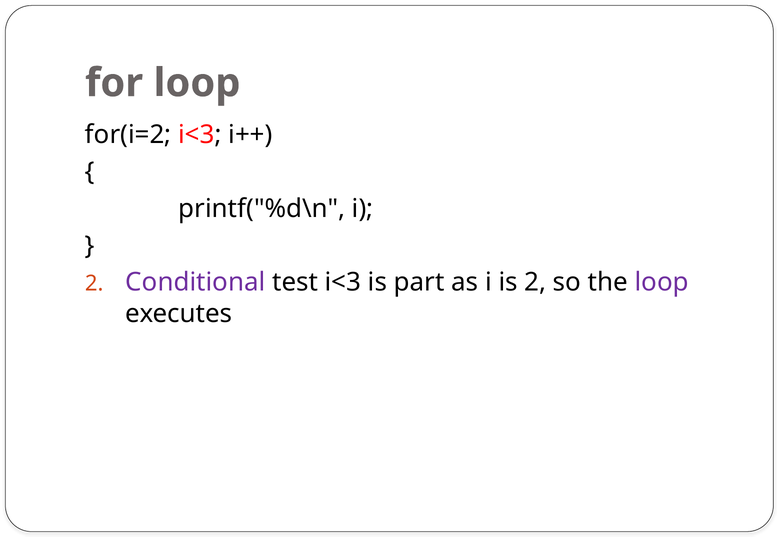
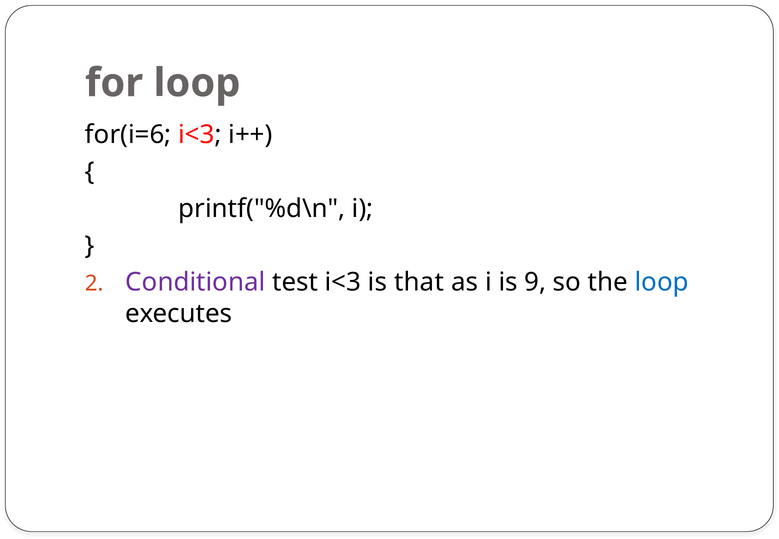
for(i=2: for(i=2 -> for(i=6 (128, 135)
part: part -> that (419, 283)
is 2: 2 -> 9 (535, 283)
loop colour: purple -> blue (662, 283)
